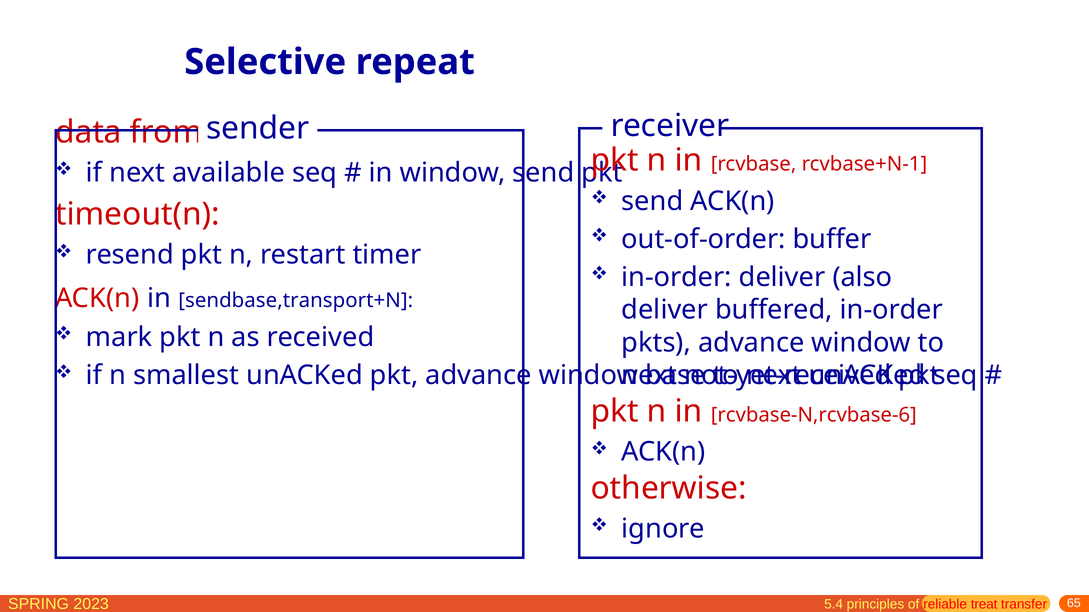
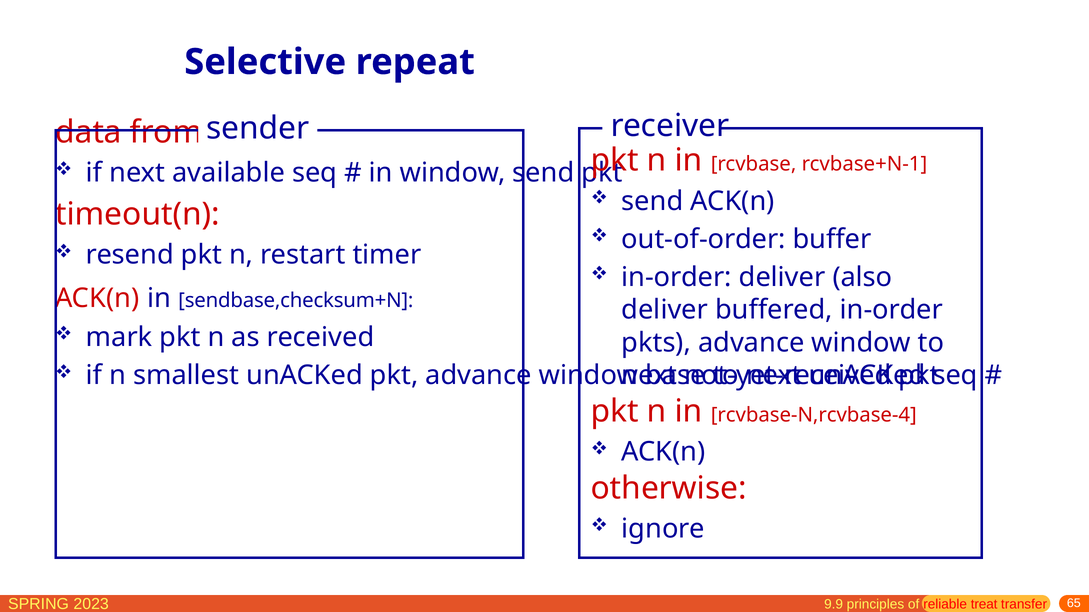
sendbase,transport+N: sendbase,transport+N -> sendbase,checksum+N (296, 301)
rcvbase-N,rcvbase-6: rcvbase-N,rcvbase-6 -> rcvbase-N,rcvbase-4 (814, 415)
5.4: 5.4 -> 9.9 (834, 605)
